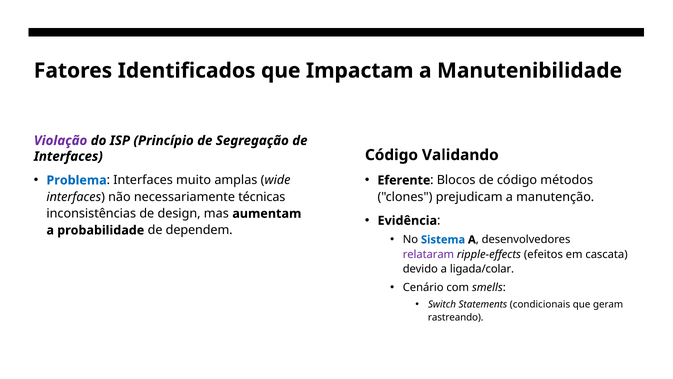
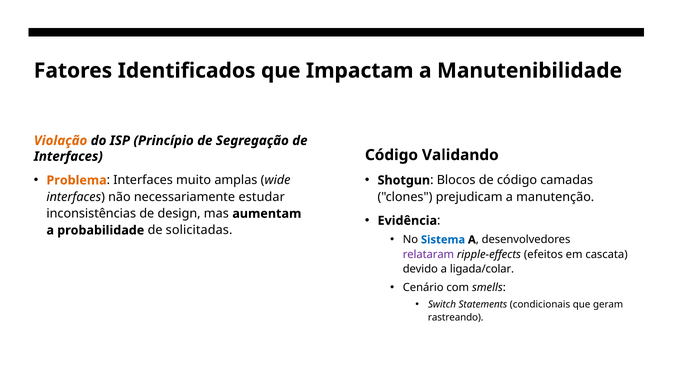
Violação colour: purple -> orange (61, 140)
Problema colour: blue -> orange (77, 180)
Eferente: Eferente -> Shotgun (404, 180)
métodos: métodos -> camadas (567, 180)
técnicas: técnicas -> estudar (262, 197)
dependem: dependem -> solicitadas (199, 230)
